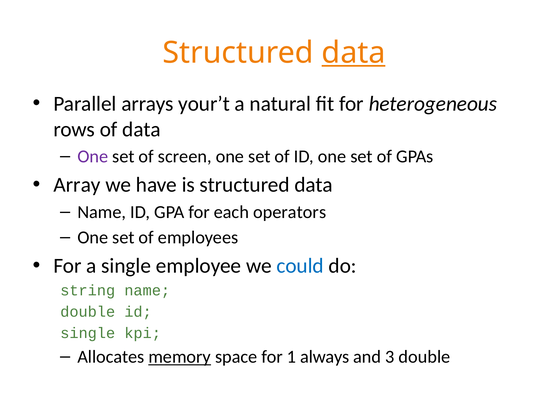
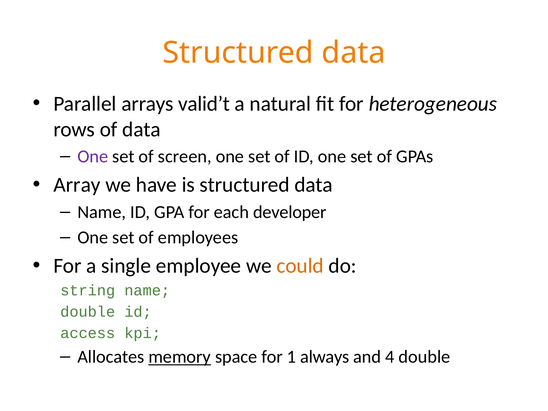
data underline: present -> none (354, 53)
your’t: your’t -> valid’t (204, 104)
operators: operators -> developer (290, 212)
could colour: blue -> orange (300, 266)
single: single -> access (88, 333)
3: 3 -> 4 (390, 357)
